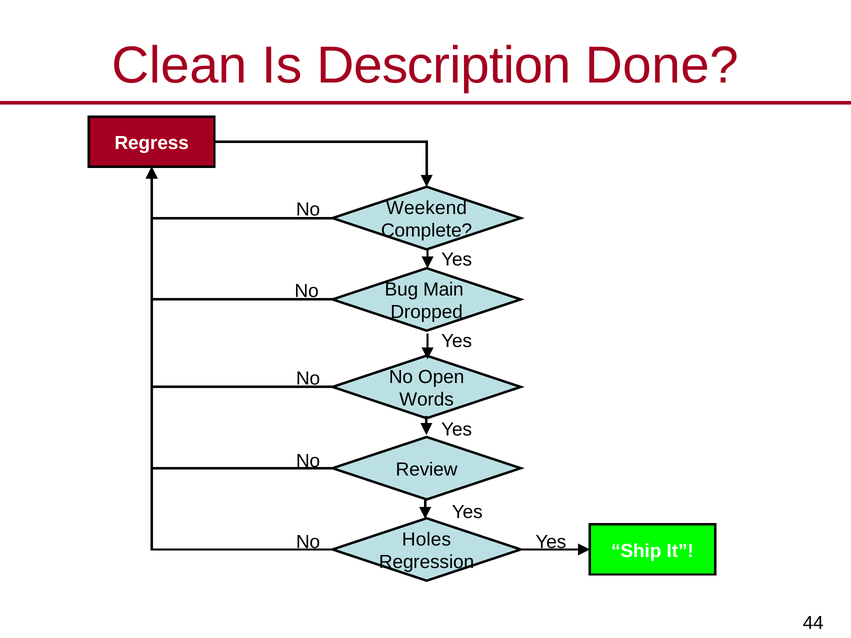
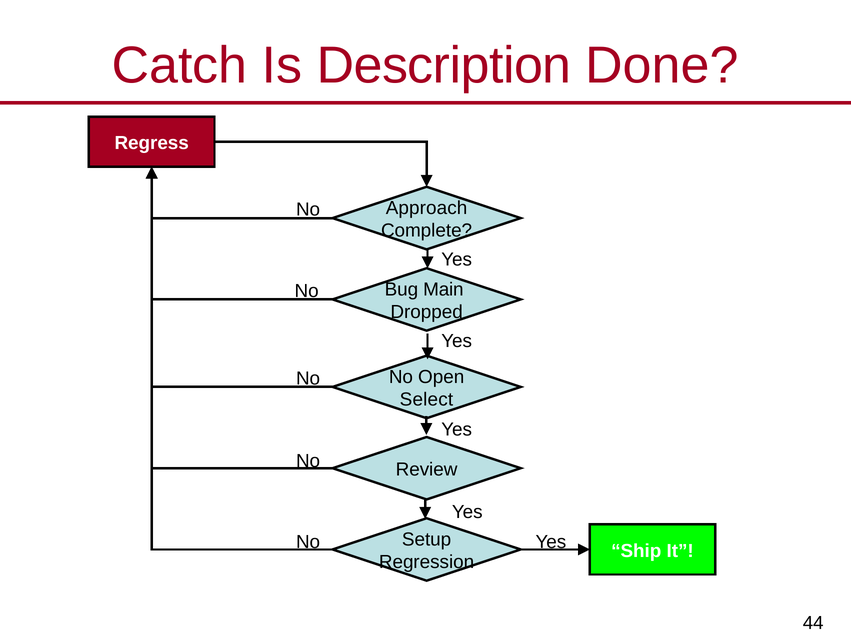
Clean: Clean -> Catch (179, 66)
Weekend: Weekend -> Approach (427, 208)
Words: Words -> Select (426, 400)
Holes: Holes -> Setup (427, 540)
